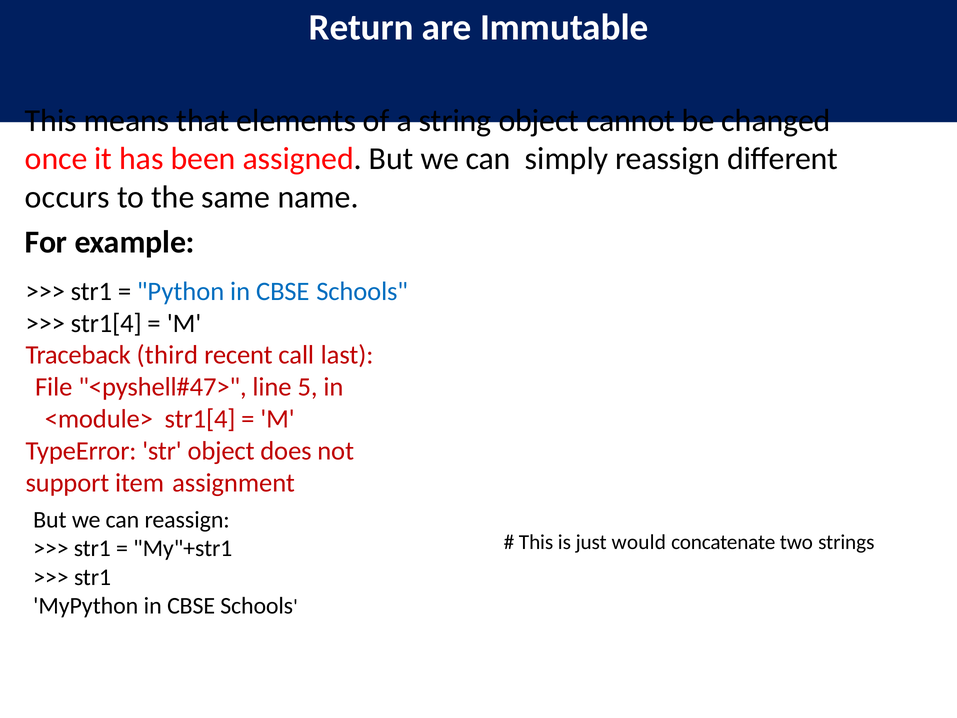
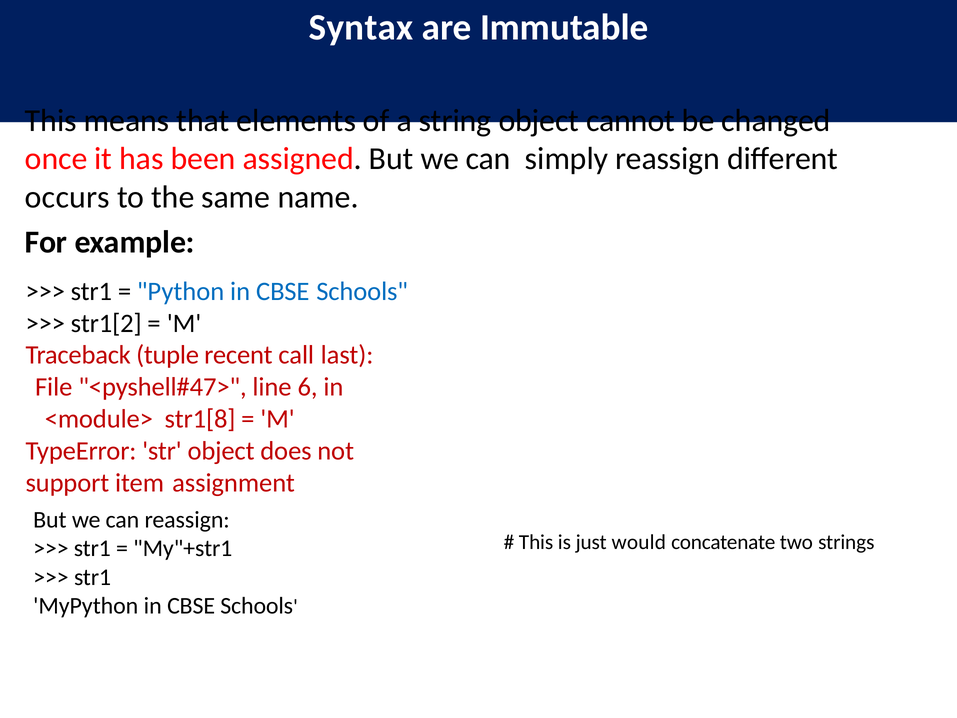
Return: Return -> Syntax (361, 27)
str1[4: str1[4 -> str1[2 (106, 323)
third: third -> tuple (168, 355)
5: 5 -> 6 (308, 387)
<module> str1[4: str1[4 -> str1[8 (200, 419)
